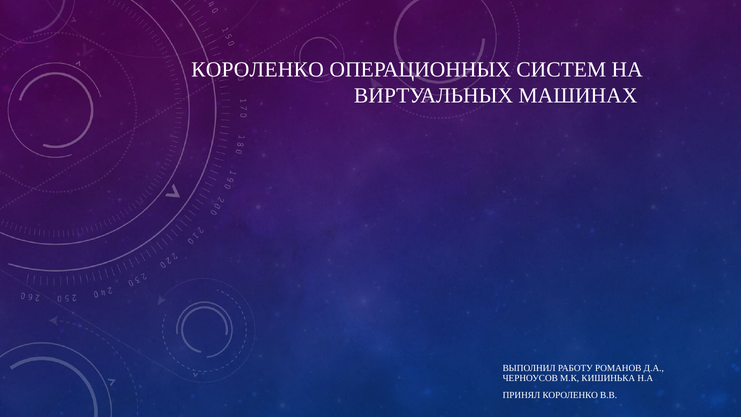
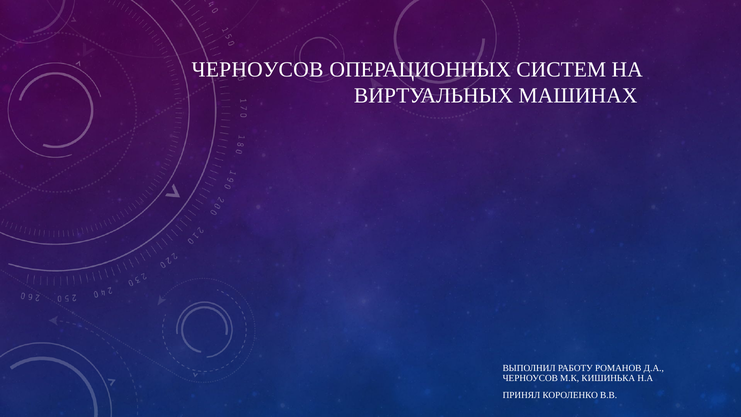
КОРОЛЕНКО: КОРОЛЕНКО -> ЧЕРНОУСОВ (257, 70)
